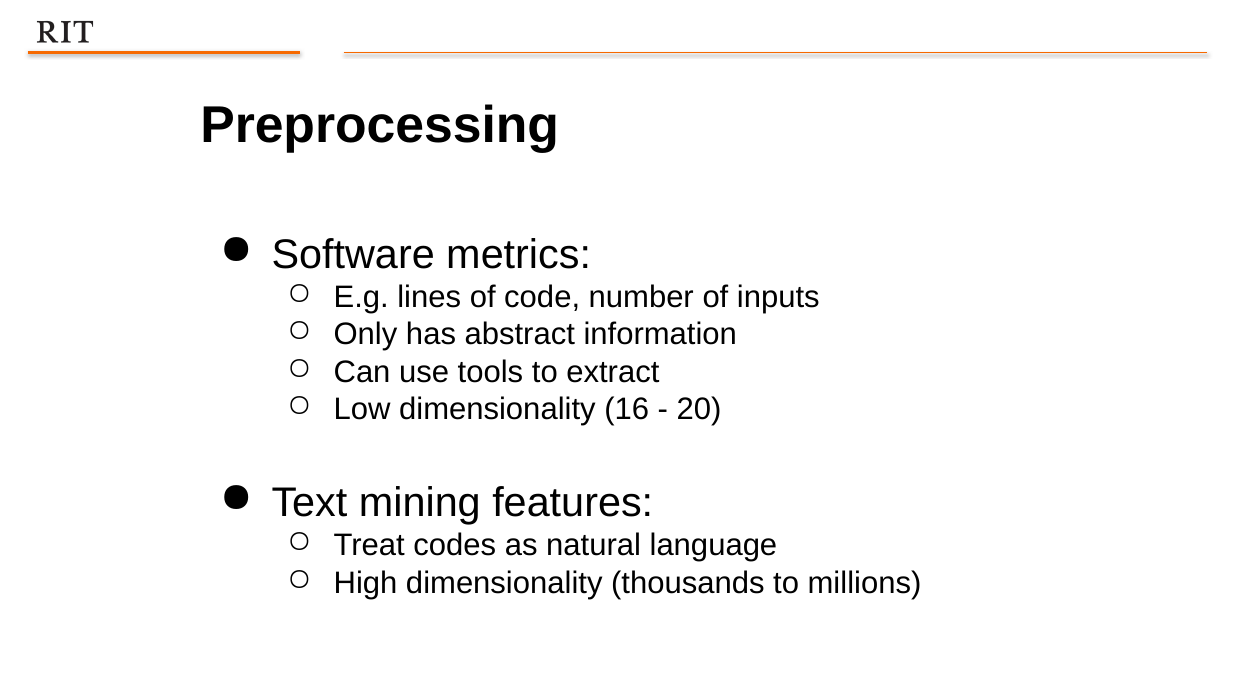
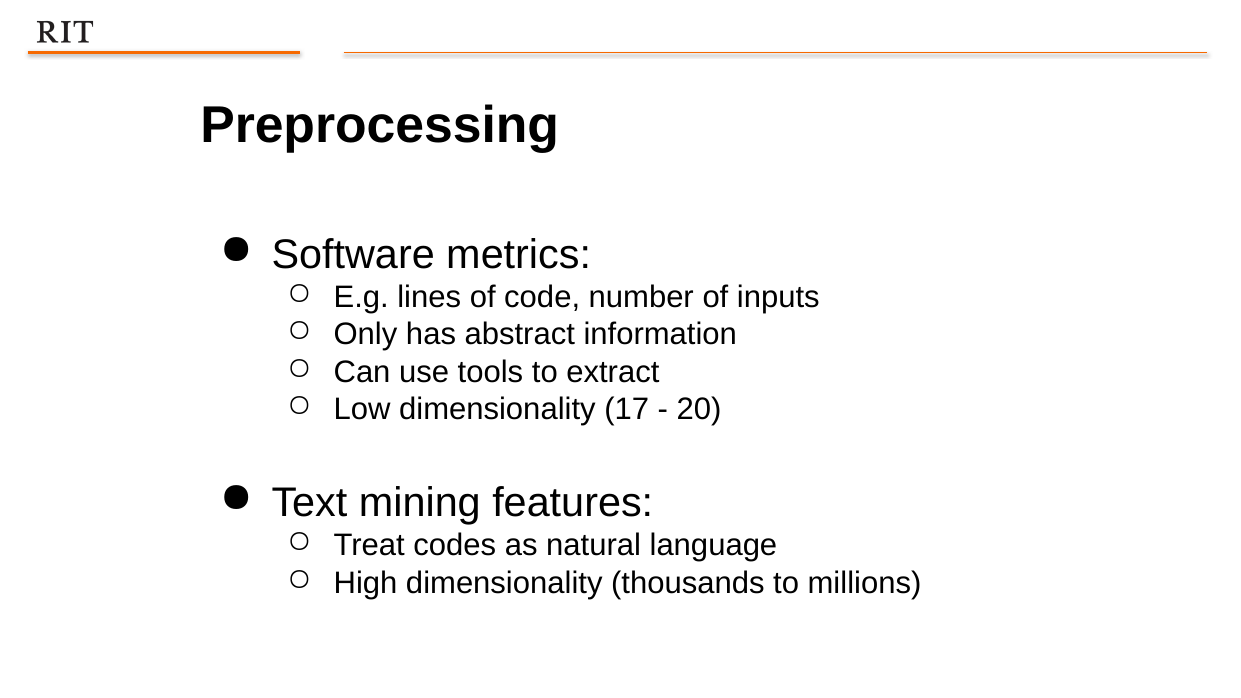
16: 16 -> 17 (627, 409)
